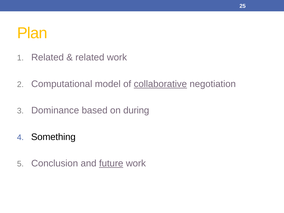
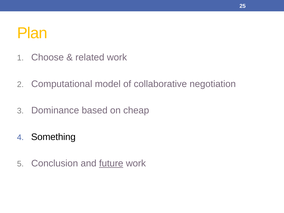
Related: Related -> Choose (48, 57)
collaborative underline: present -> none (160, 84)
during: during -> cheap (136, 110)
